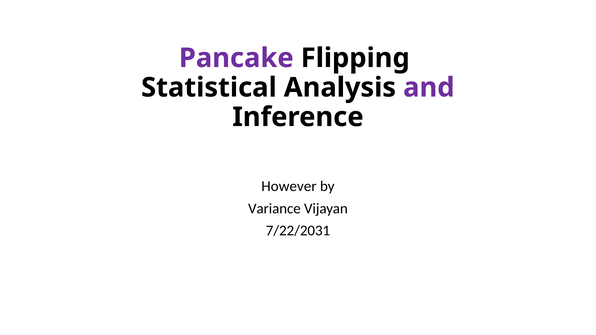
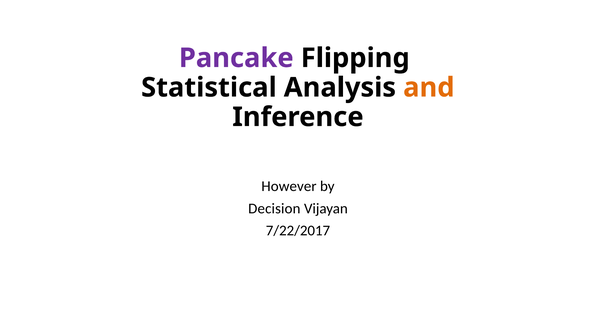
and colour: purple -> orange (429, 88)
Variance: Variance -> Decision (274, 209)
7/22/2031: 7/22/2031 -> 7/22/2017 (298, 231)
